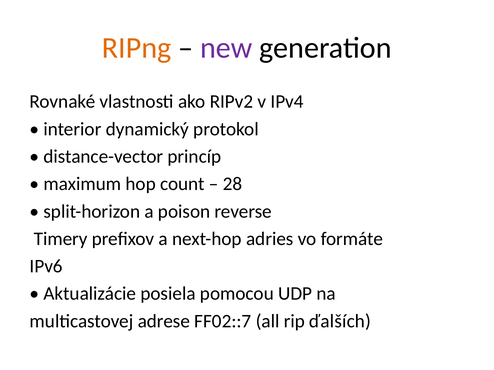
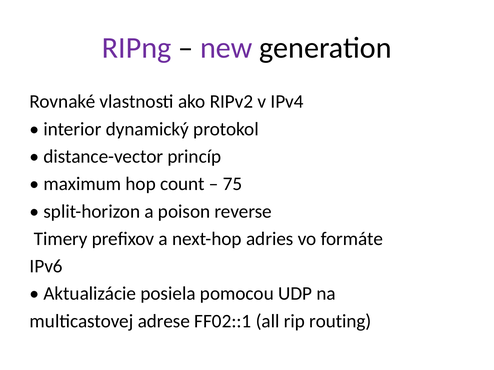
RIPng colour: orange -> purple (137, 48)
28: 28 -> 75 (232, 184)
FF02::7: FF02::7 -> FF02::1 (223, 321)
ďalších: ďalších -> routing (340, 321)
